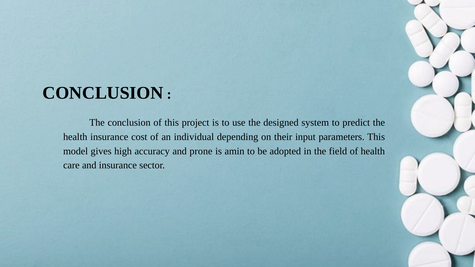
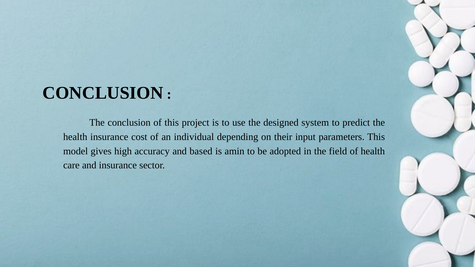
prone: prone -> based (201, 151)
